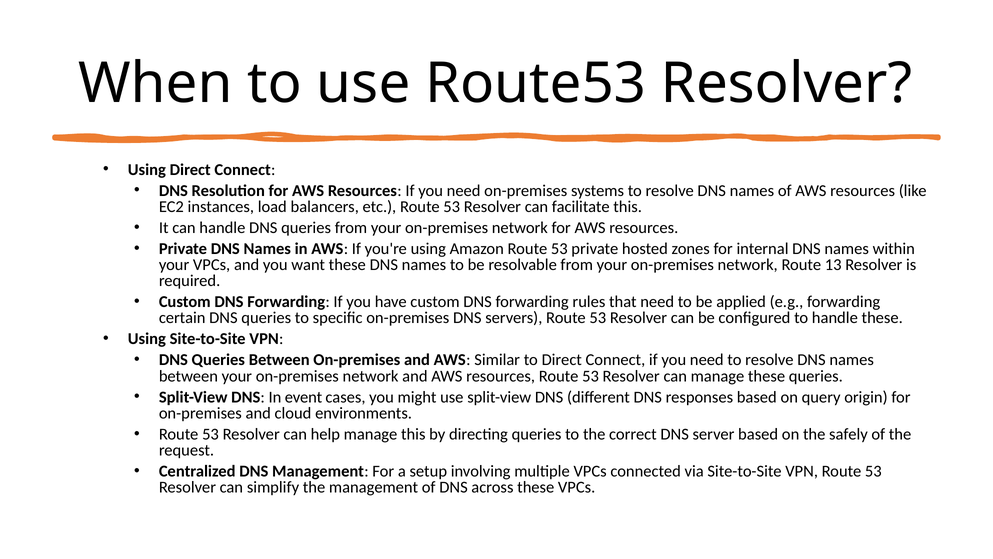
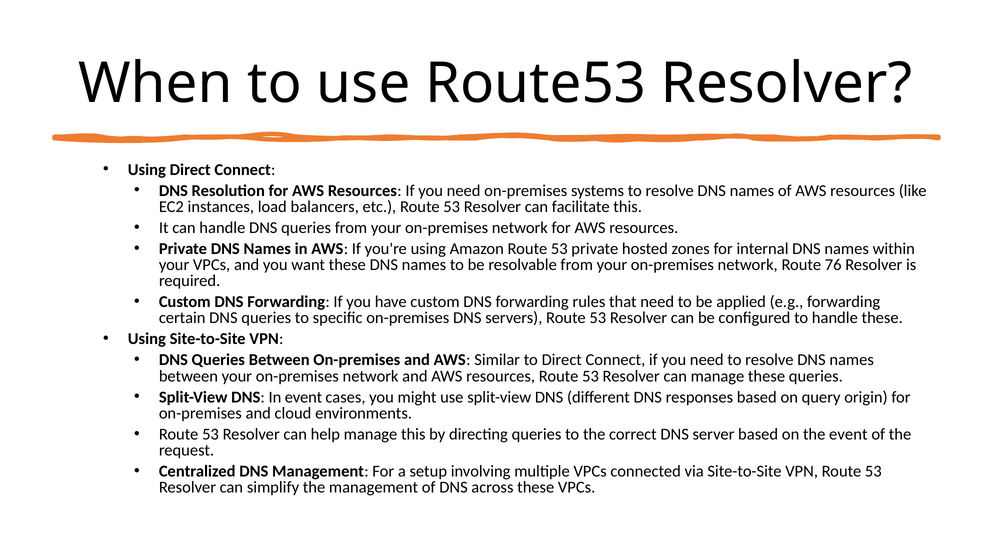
13: 13 -> 76 (833, 265)
the safely: safely -> event (848, 434)
